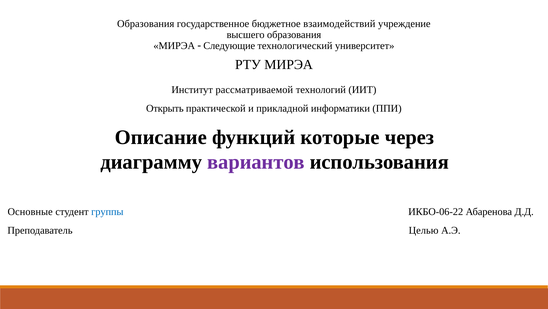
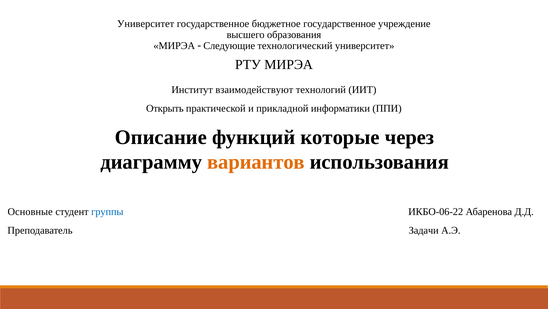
Образования: Образования -> Университет (146, 24)
бюджетное взаимодействий: взаимодействий -> государственное (339, 24)
рассматриваемой: рассматриваемой -> взаимодействуют (254, 90)
вариантов colour: purple -> orange (256, 162)
Целью: Целью -> Задачи (424, 230)
